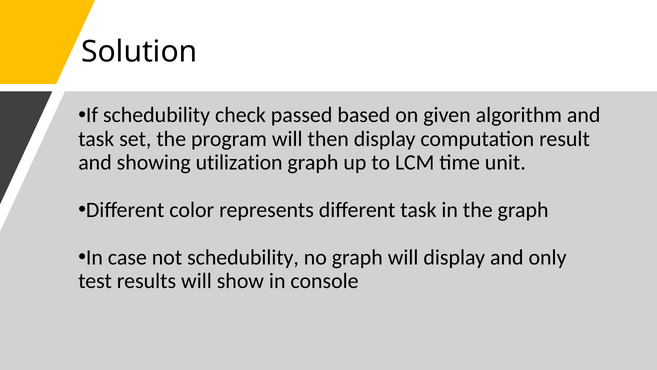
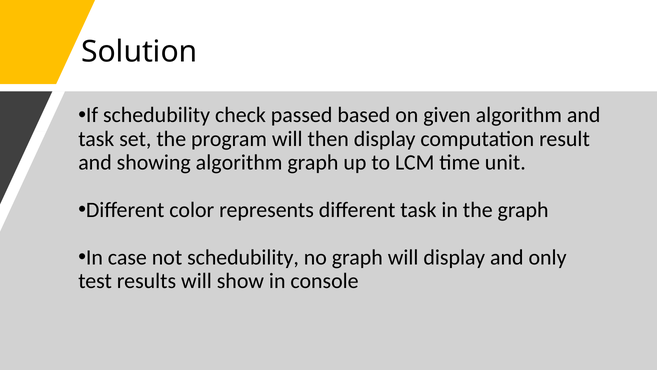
showing utilization: utilization -> algorithm (239, 162)
